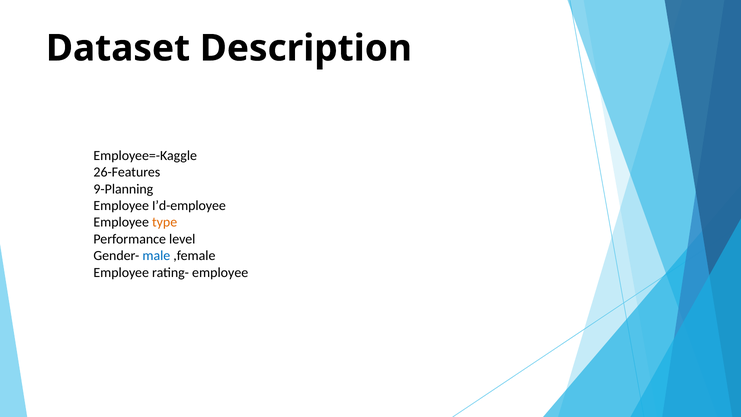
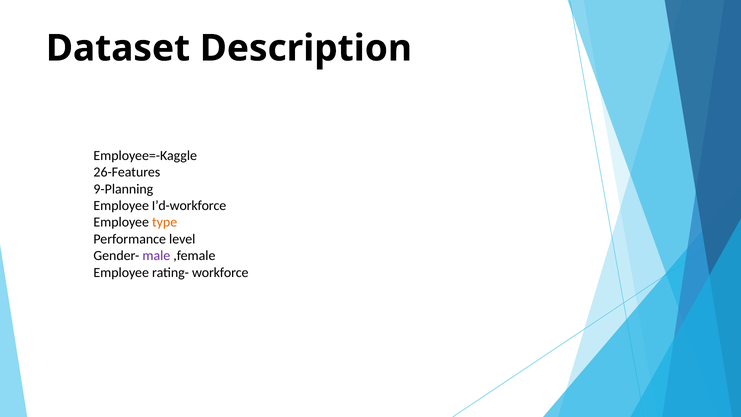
I’d-employee: I’d-employee -> I’d-workforce (189, 206)
male colour: blue -> purple (156, 256)
rating- employee: employee -> workforce (220, 272)
